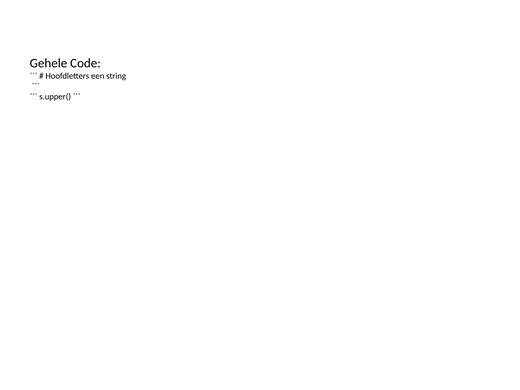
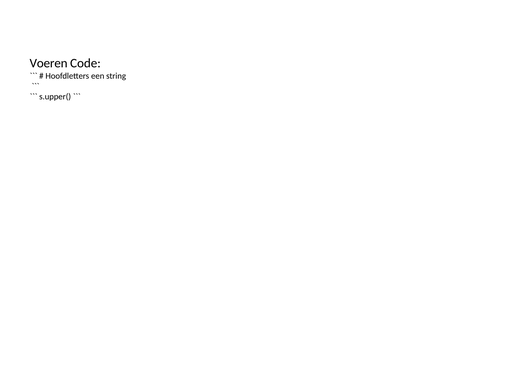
Gehele: Gehele -> Voeren (49, 63)
